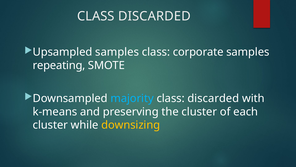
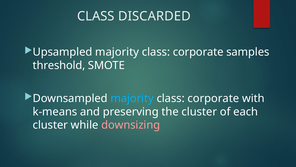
Upsampled samples: samples -> majority (117, 52)
repeating: repeating -> threshold (59, 65)
discarded: discarded -> corporate (213, 98)
downsizing colour: yellow -> pink (131, 125)
